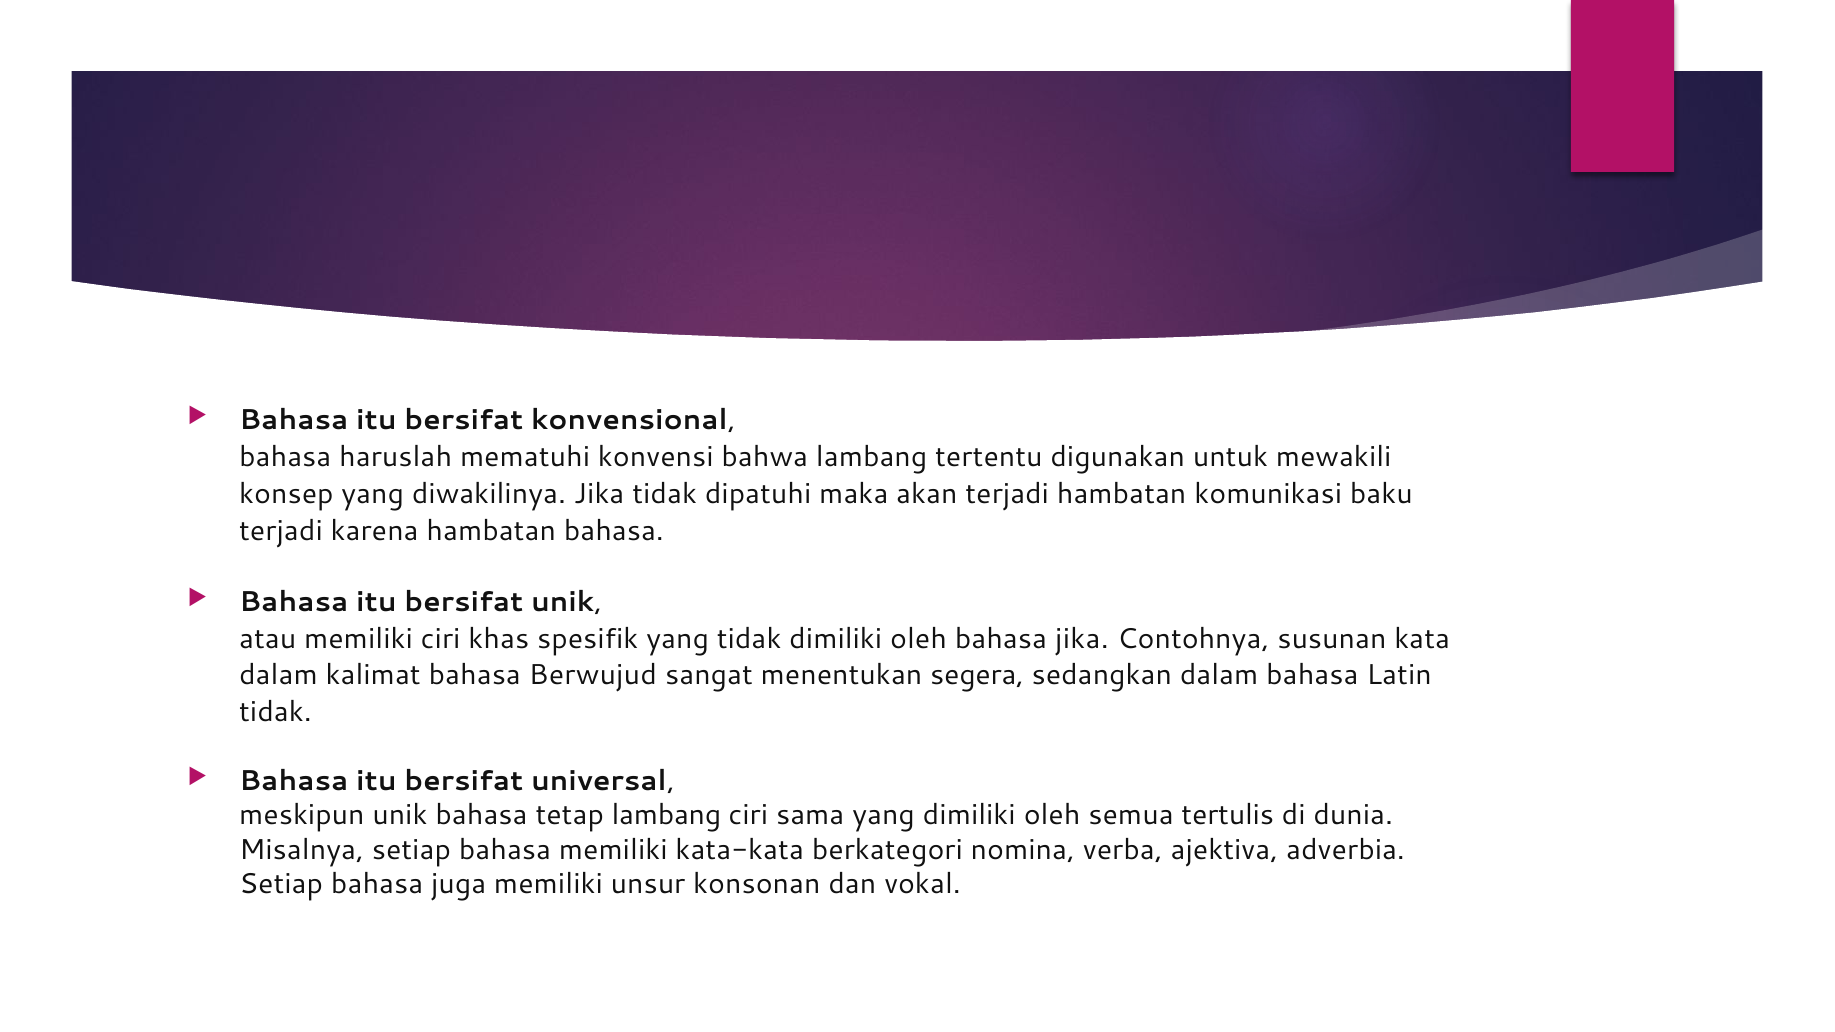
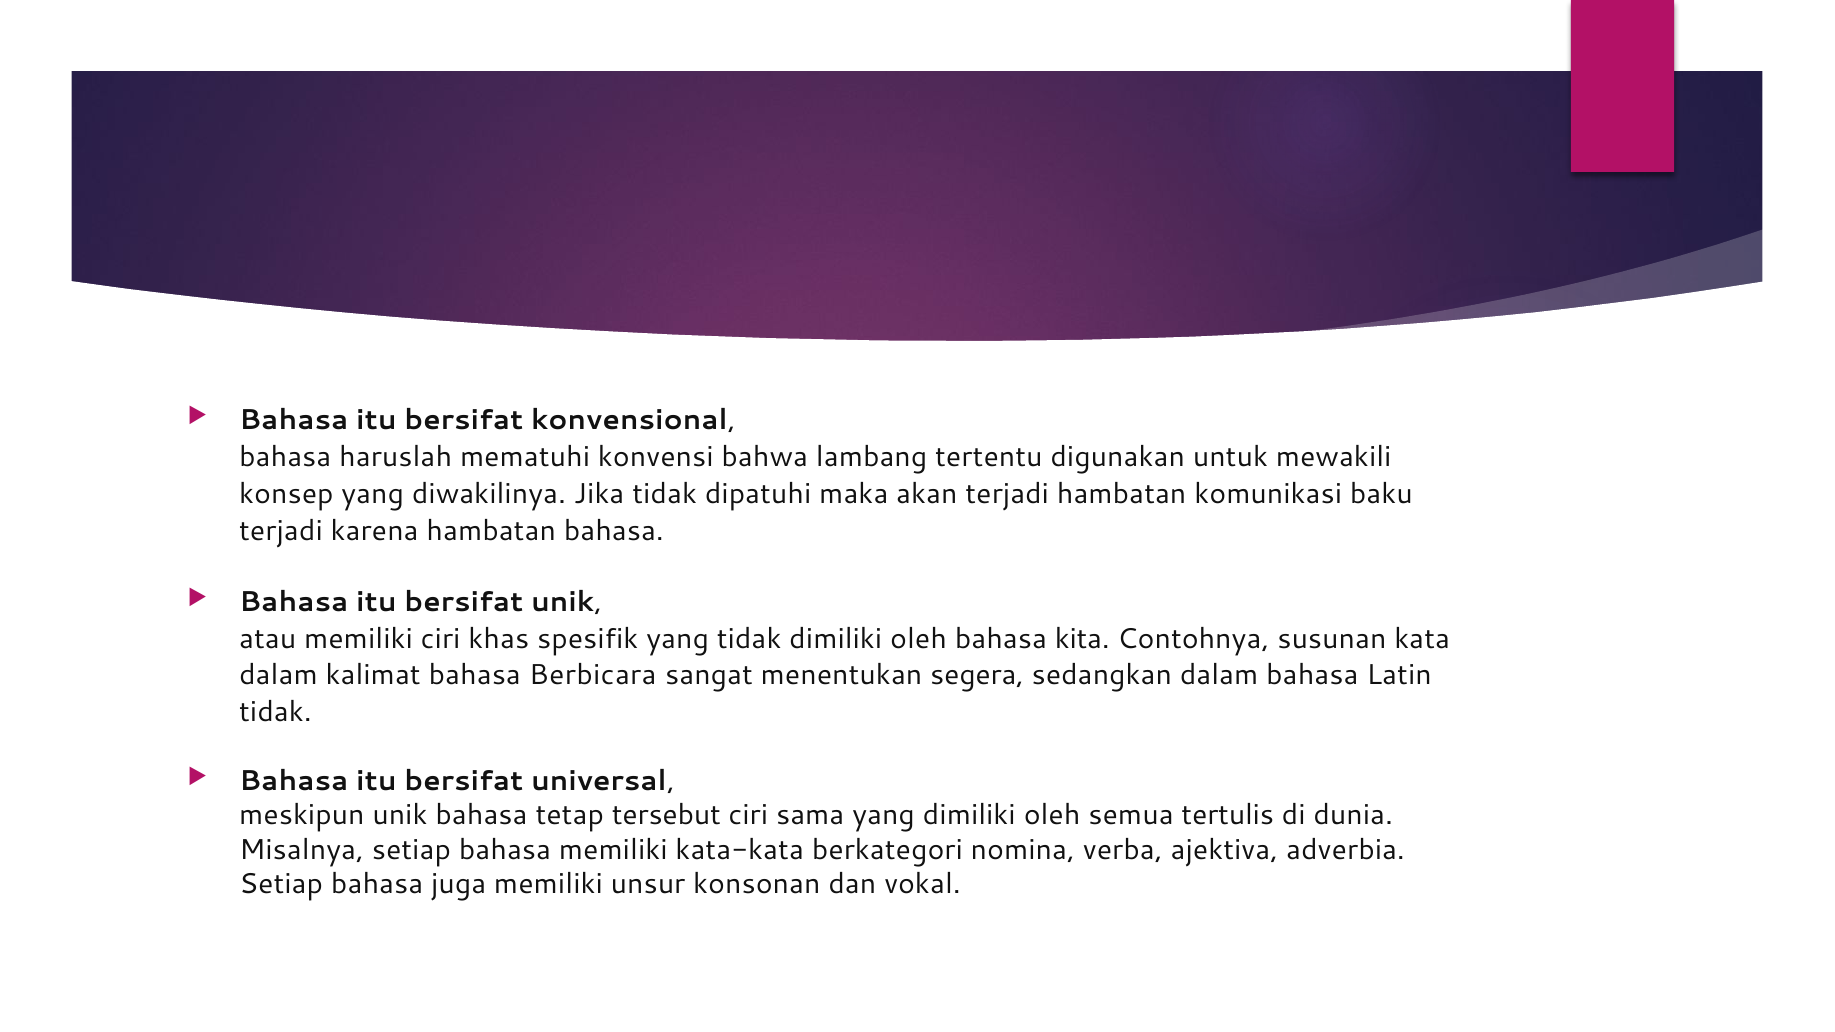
bahasa jika: jika -> kita (1082, 639)
Berwujud: Berwujud -> Berbicara (593, 675)
tetap lambang: lambang -> tersebut (666, 815)
